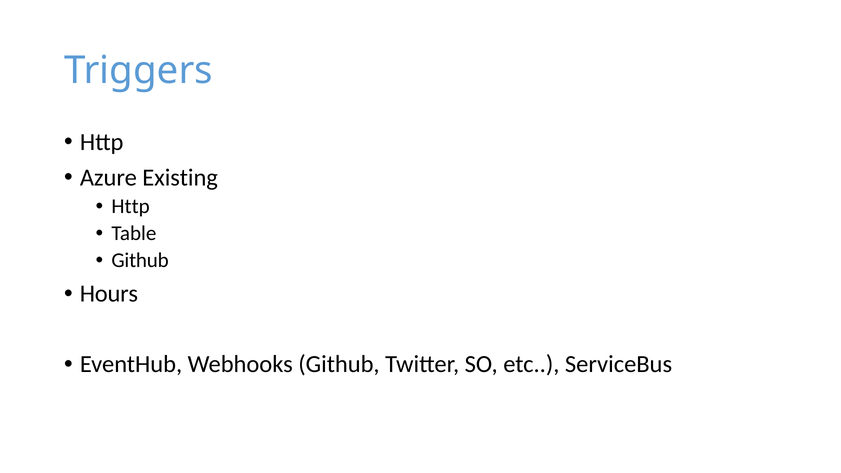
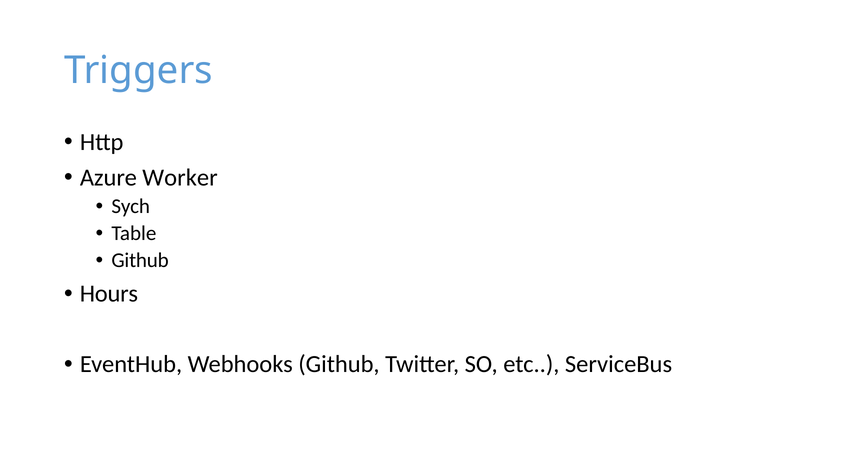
Existing: Existing -> Worker (180, 177)
Http: Http -> Sych (131, 206)
